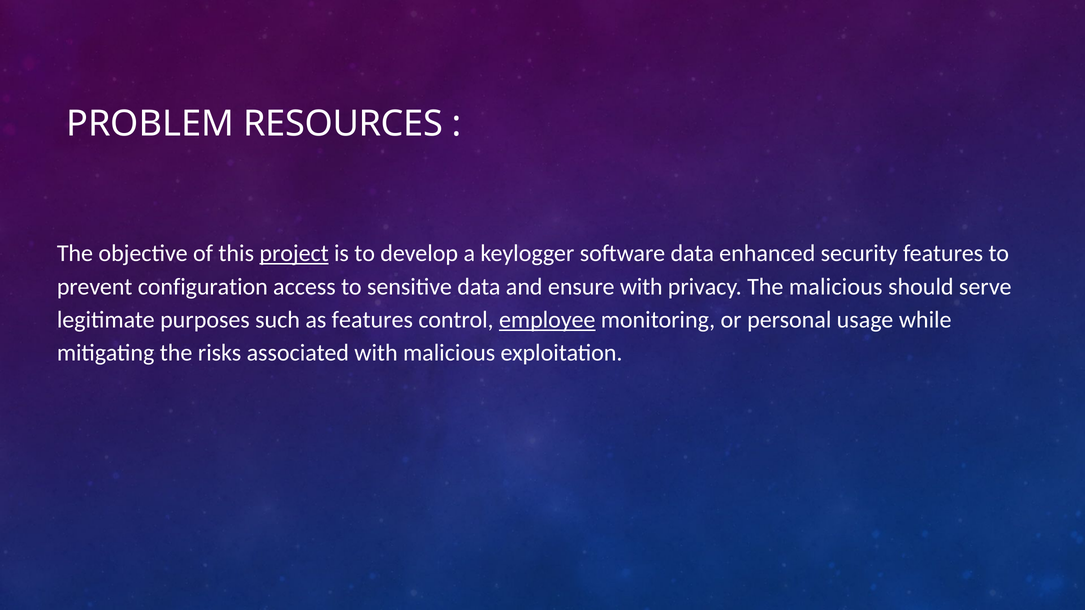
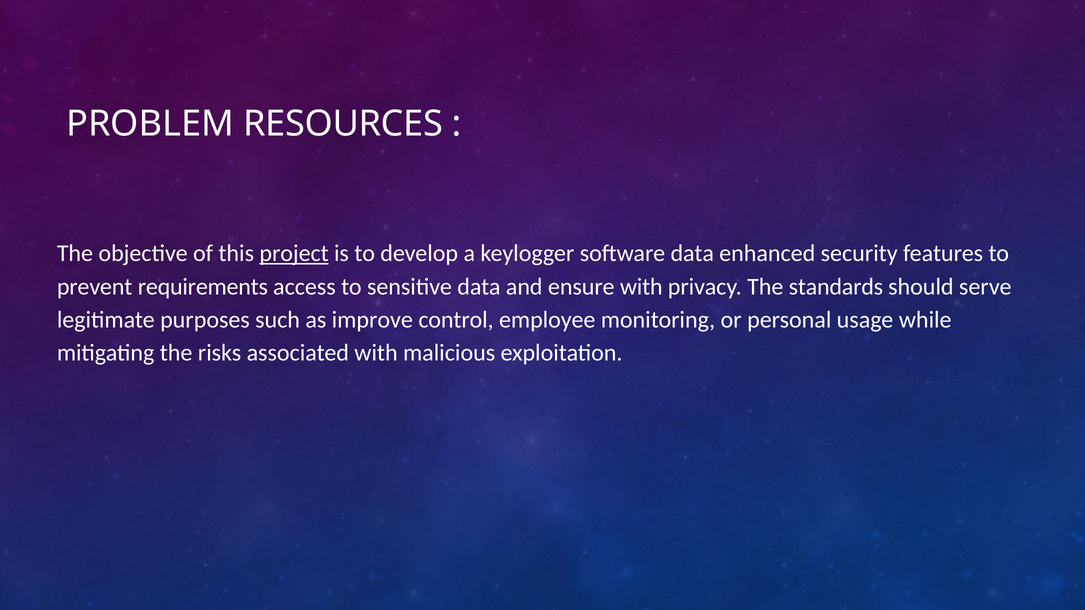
configuration: configuration -> requirements (203, 287)
The malicious: malicious -> standards (836, 287)
as features: features -> improve (372, 320)
employee underline: present -> none (547, 320)
